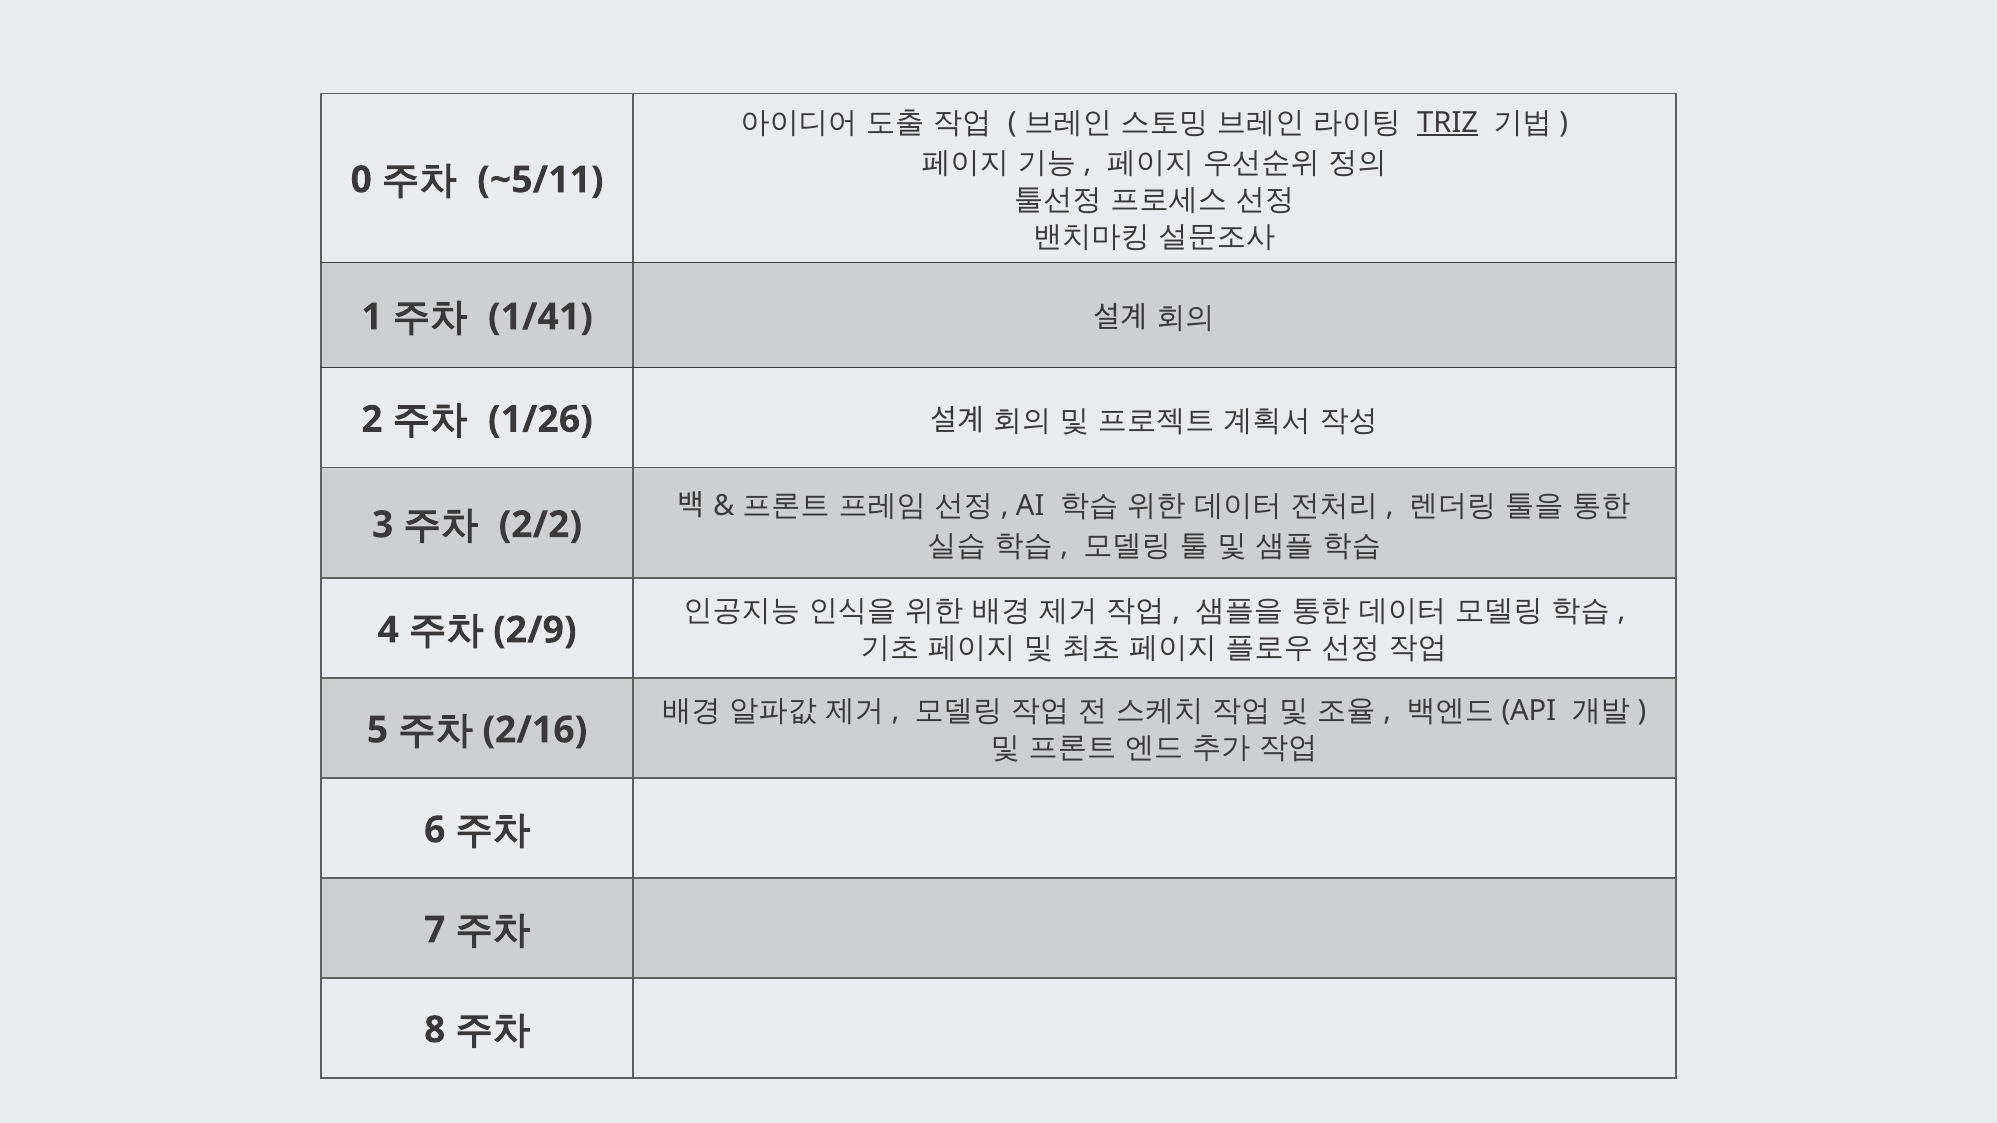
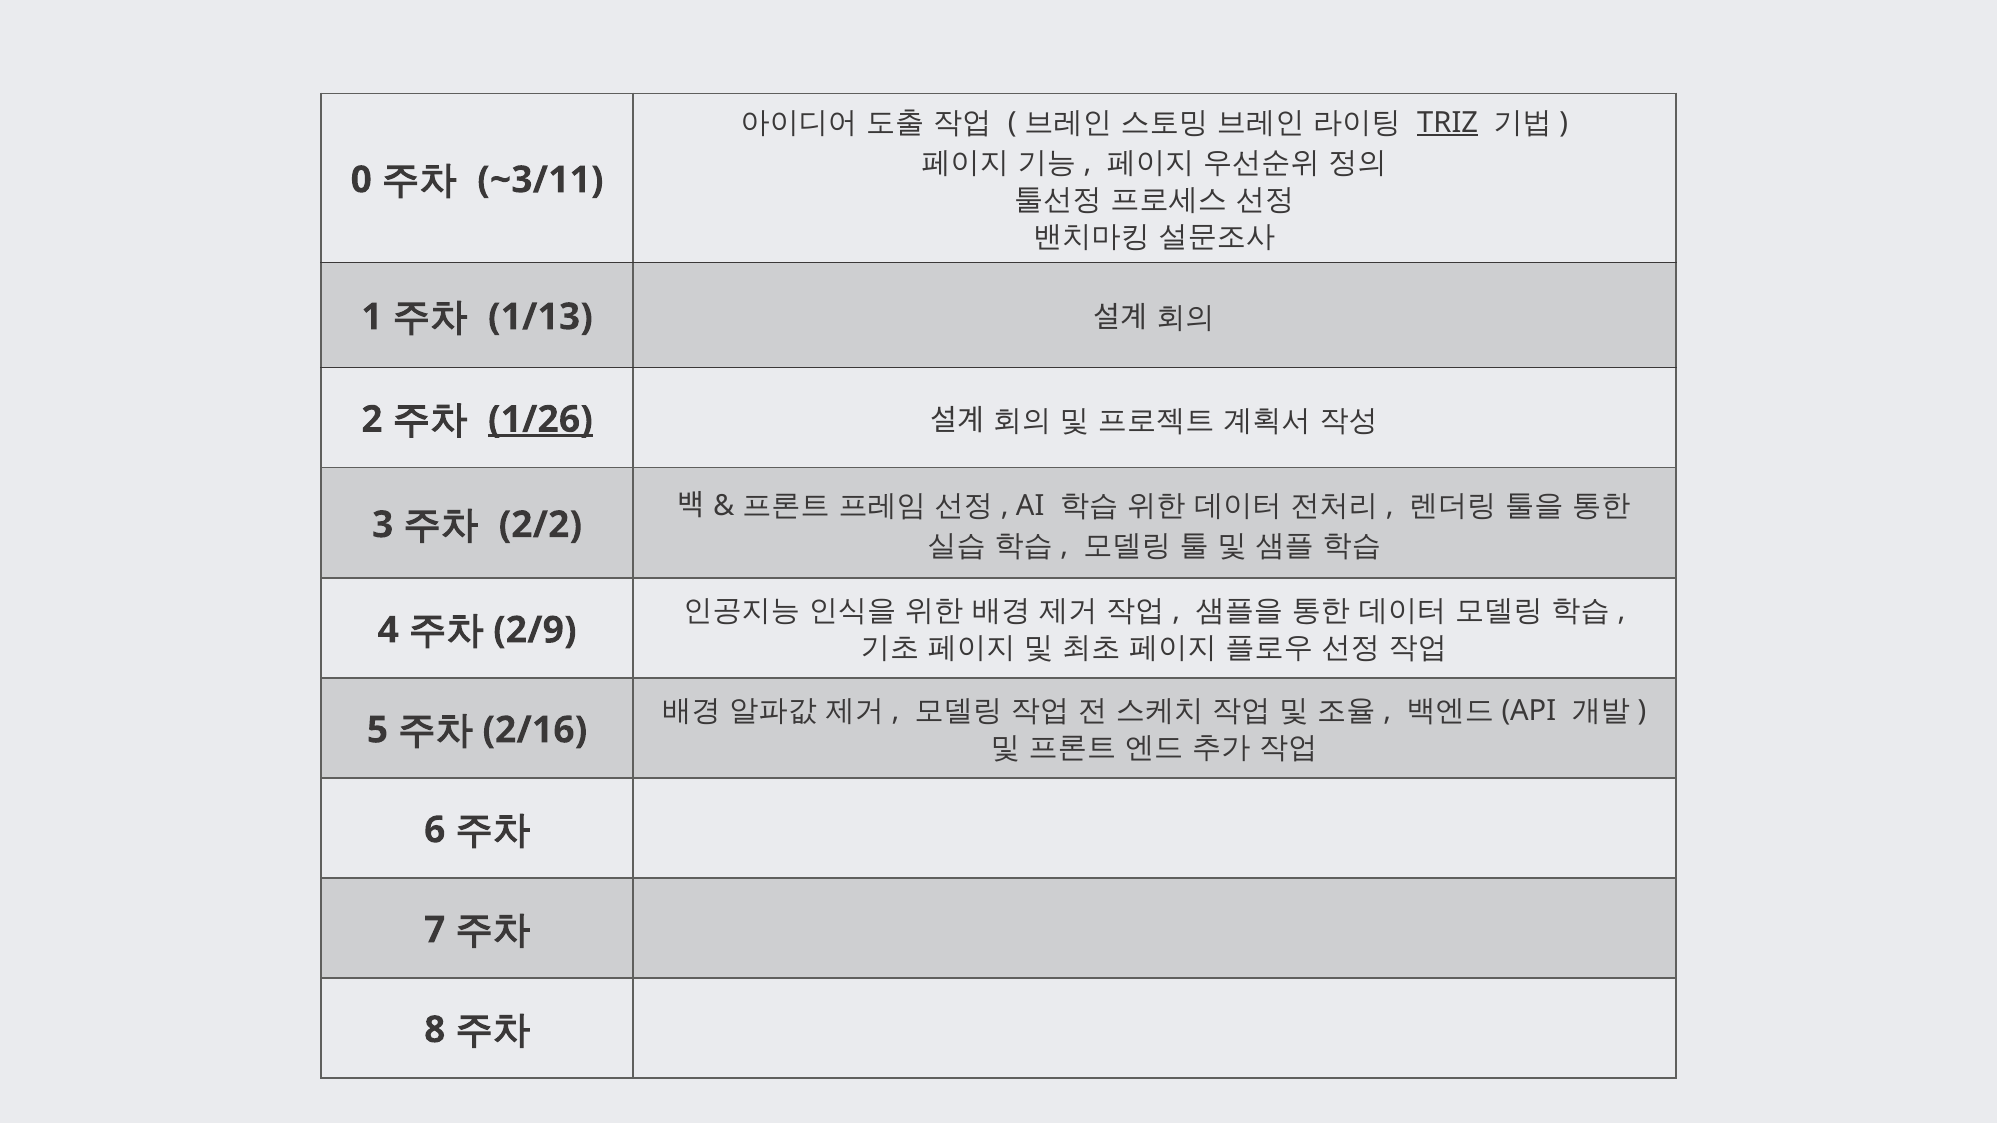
~5/11: ~5/11 -> ~3/11 (540, 180)
1/41: 1/41 -> 1/13 (540, 317)
1/26 underline: none -> present (540, 420)
